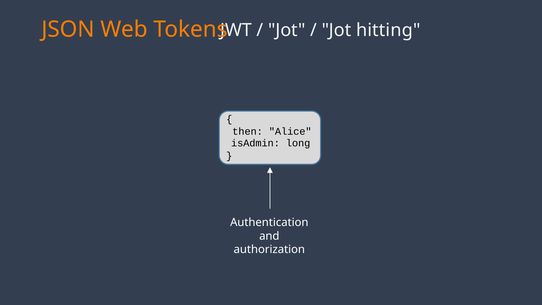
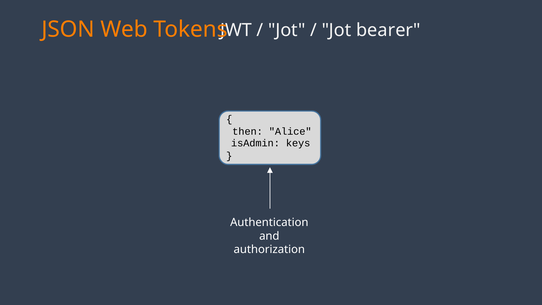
hitting: hitting -> bearer (388, 30)
long: long -> keys (298, 143)
